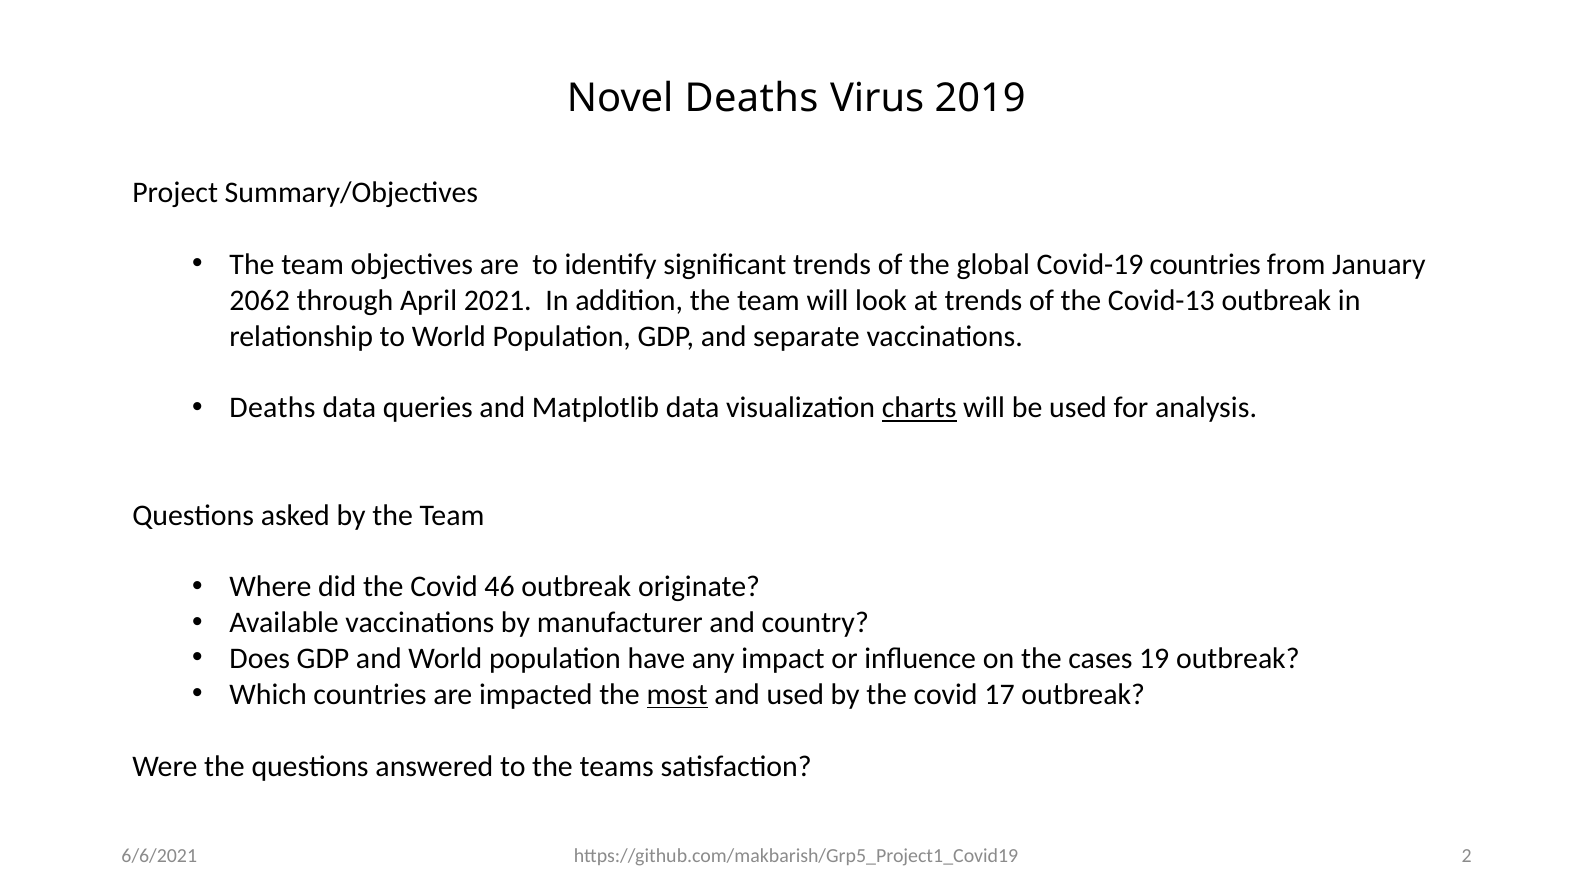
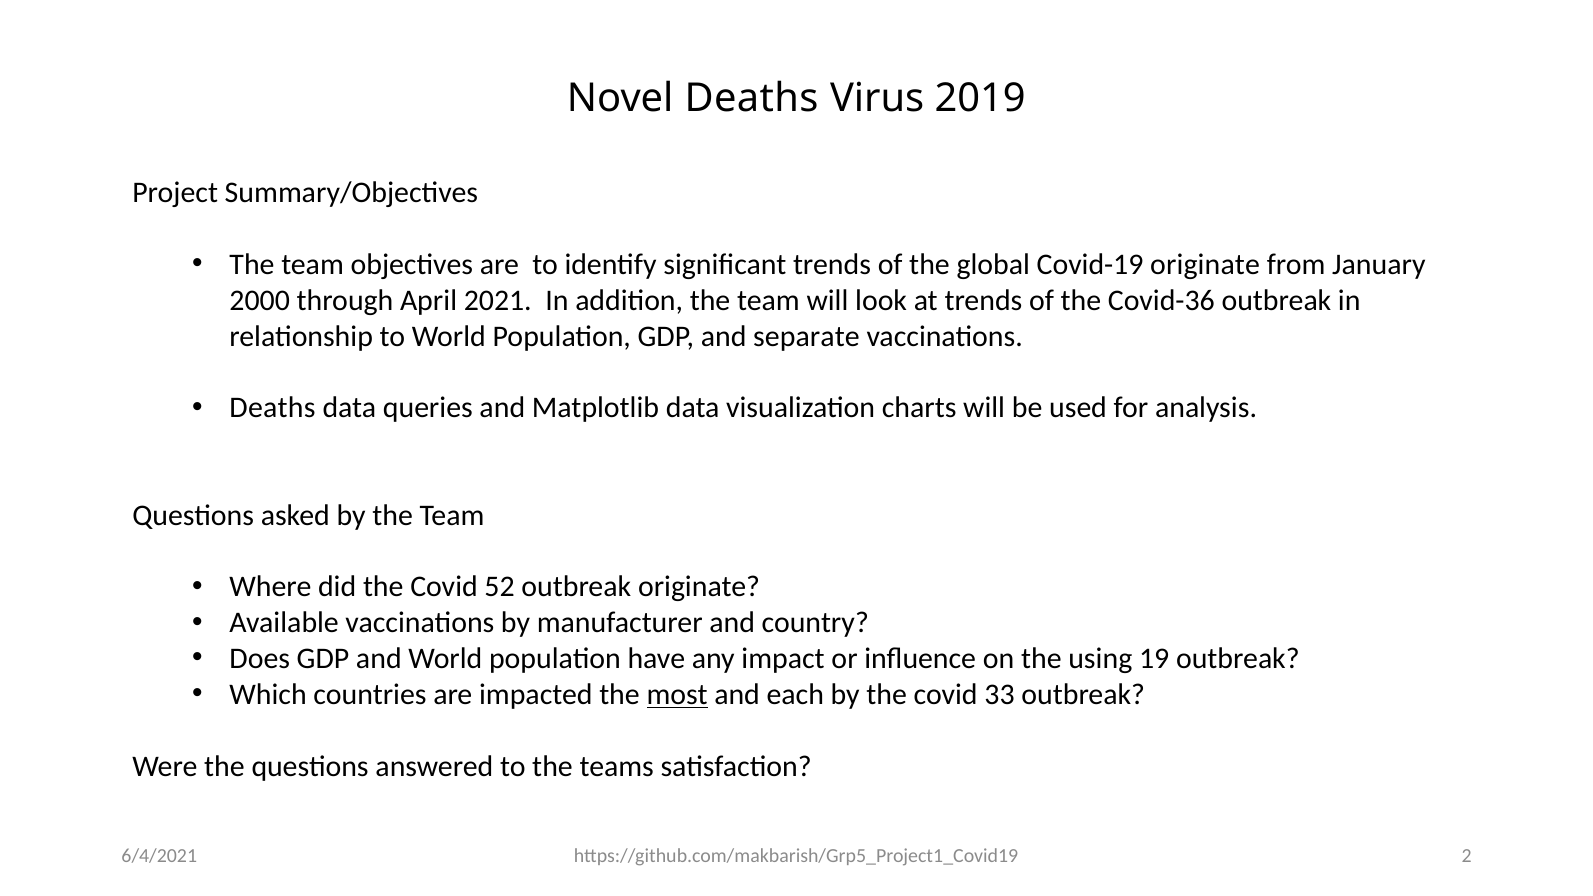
Covid-19 countries: countries -> originate (1205, 265)
2062: 2062 -> 2000 (260, 300)
Covid-13: Covid-13 -> Covid-36 (1161, 300)
charts underline: present -> none (919, 408)
46: 46 -> 52 (500, 587)
cases: cases -> using (1100, 659)
and used: used -> each (795, 695)
17: 17 -> 33 (1000, 695)
6/6/2021: 6/6/2021 -> 6/4/2021 (159, 856)
